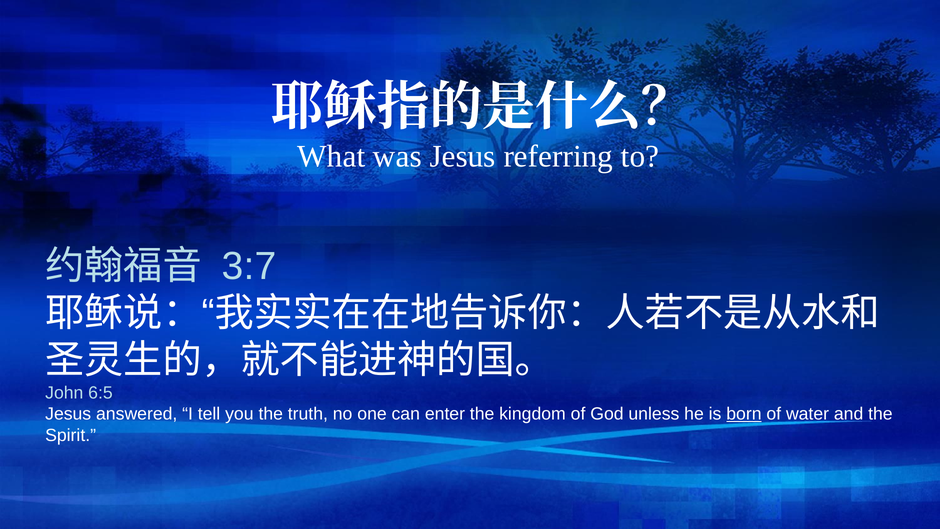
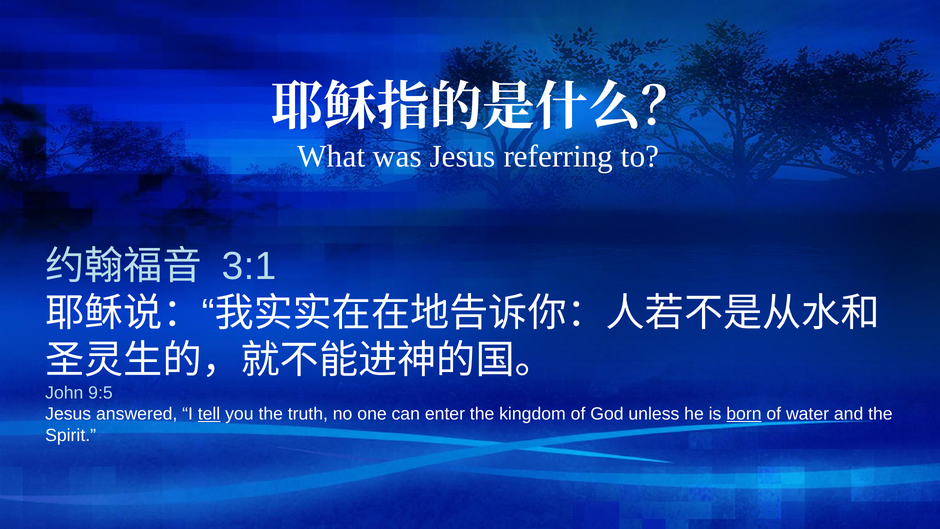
3:7: 3:7 -> 3:1 (249, 266)
6:5: 6:5 -> 9:5 (100, 393)
tell underline: none -> present (209, 414)
